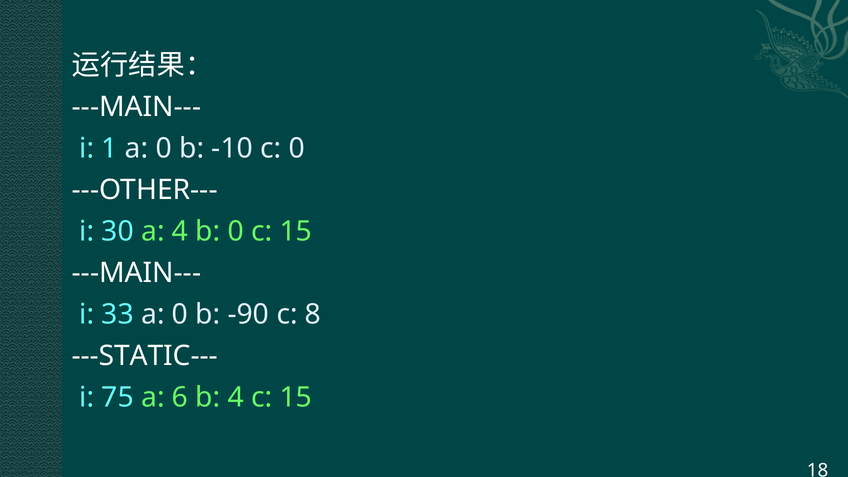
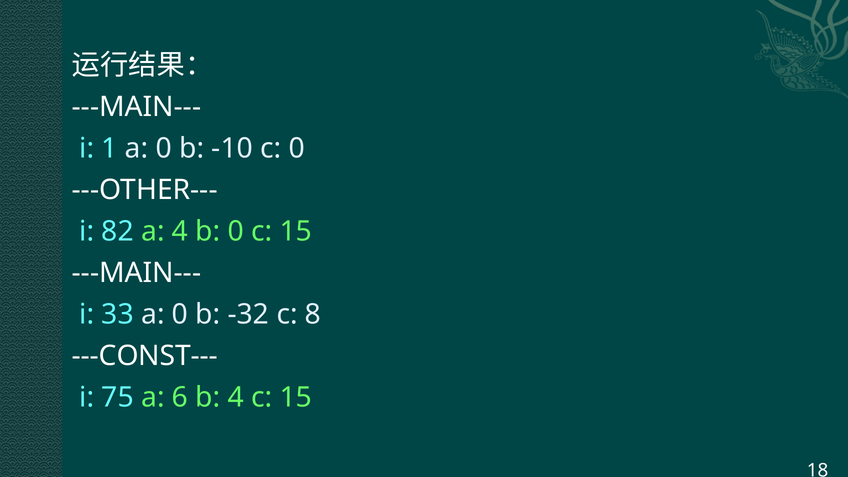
30: 30 -> 82 (118, 231)
-90: -90 -> -32 (248, 314)
---STATIC---: ---STATIC--- -> ---CONST--- (145, 356)
